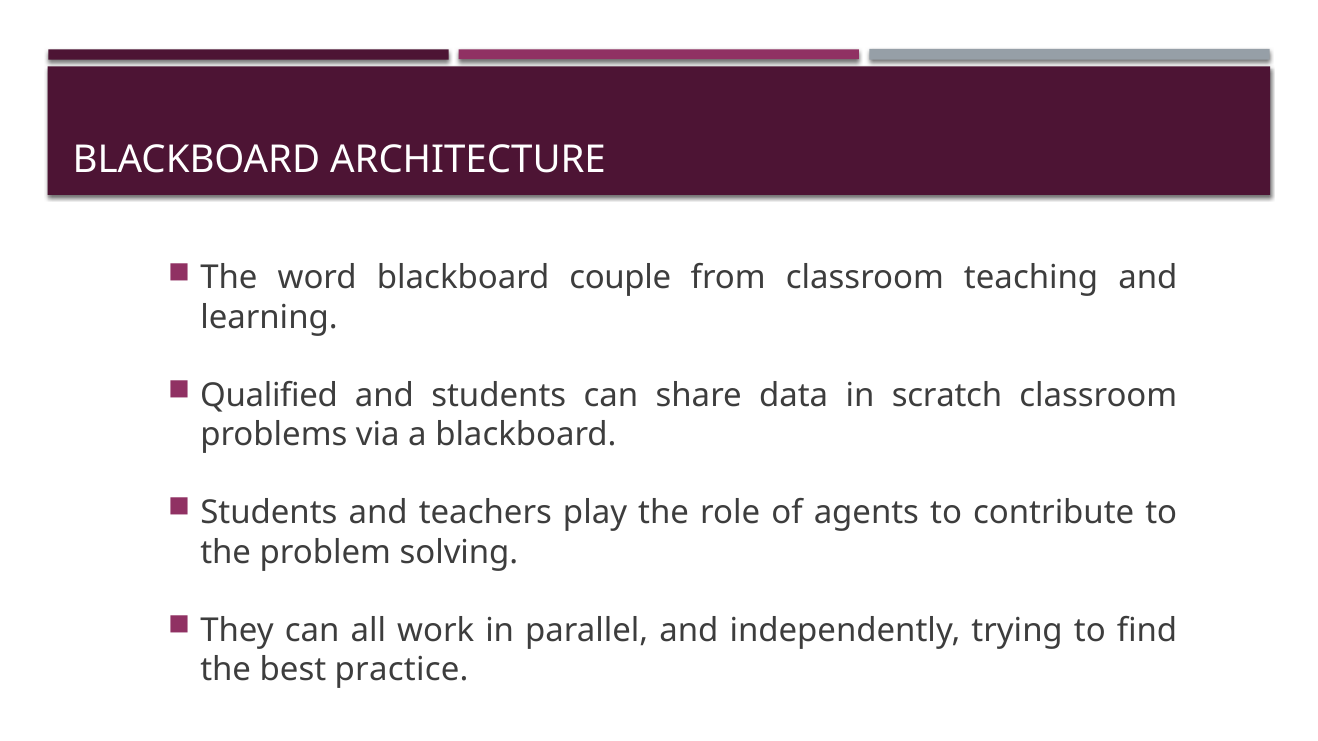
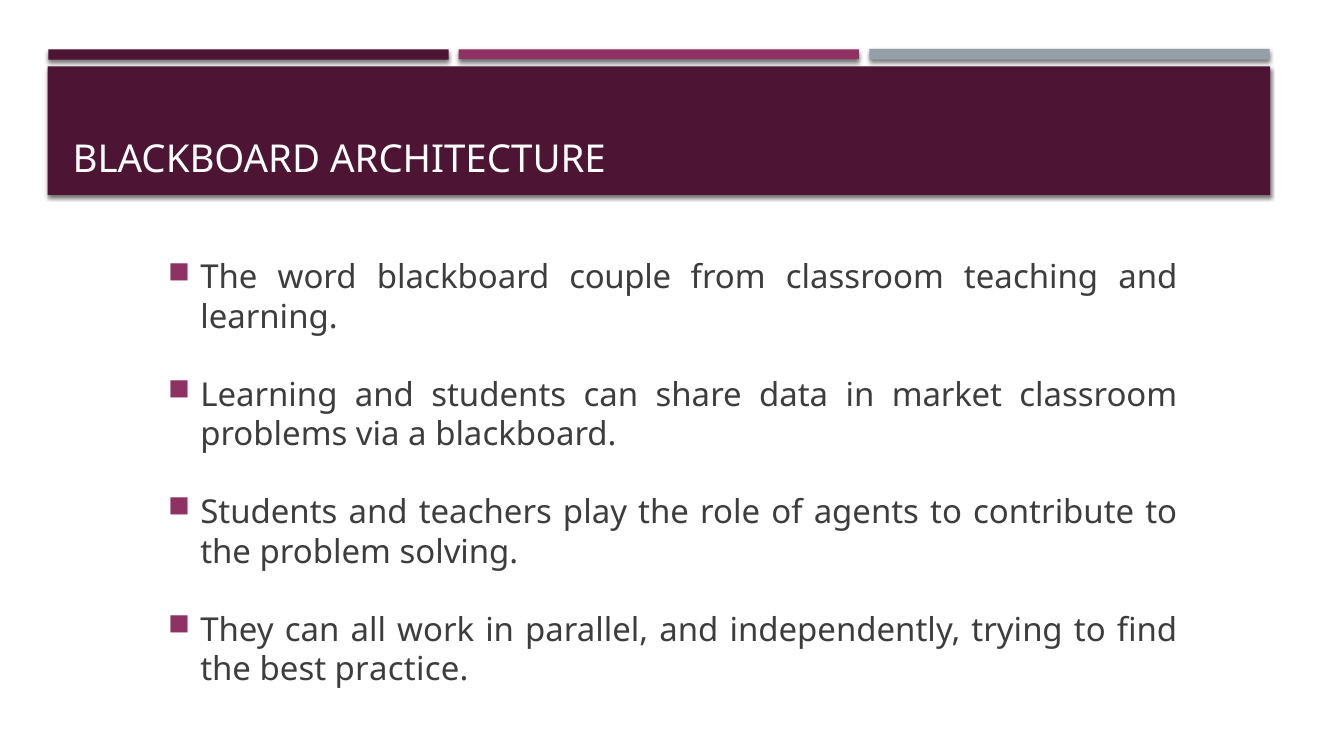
Qualified: Qualified -> Learning (269, 396)
scratch: scratch -> market (947, 396)
